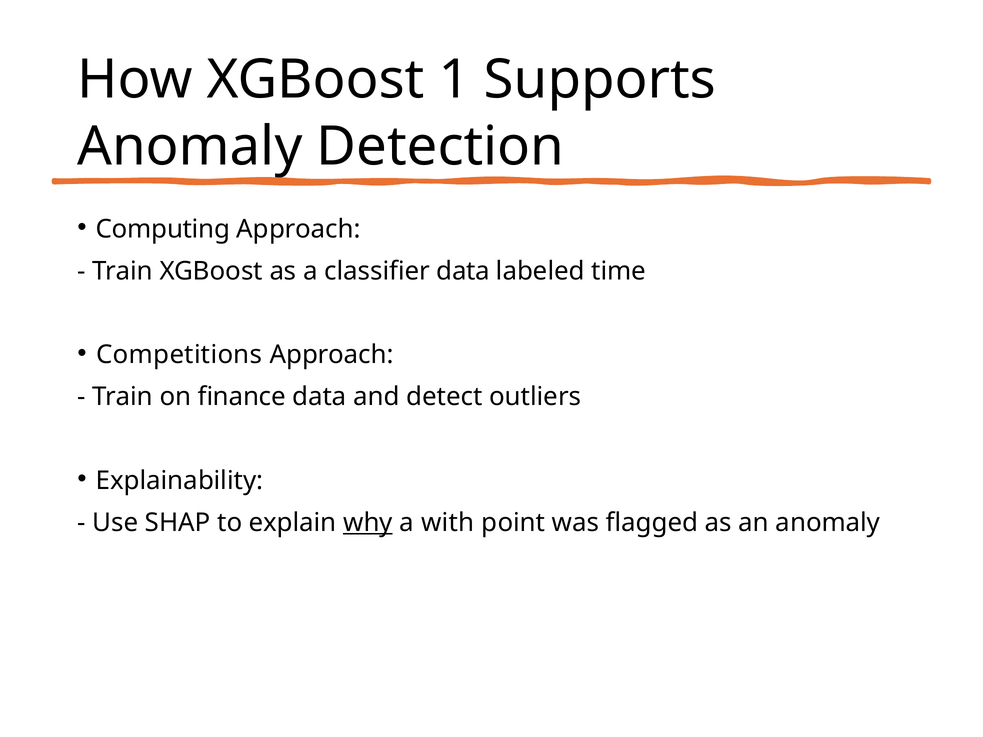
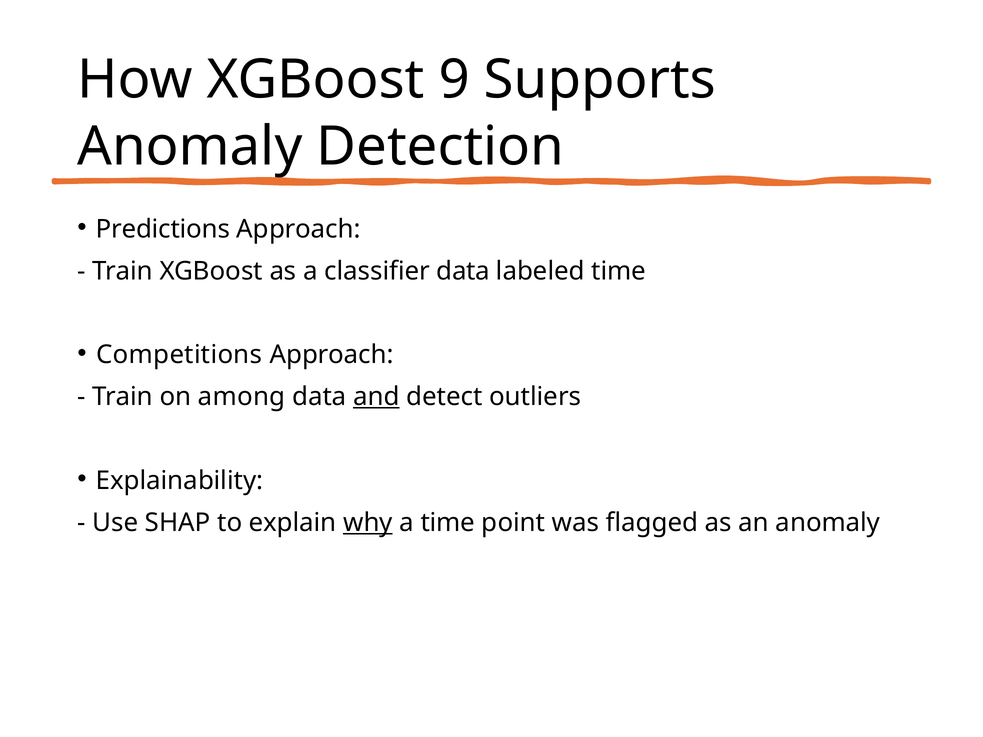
1: 1 -> 9 (454, 80)
Computing: Computing -> Predictions (163, 229)
finance: finance -> among (242, 397)
and underline: none -> present (376, 397)
a with: with -> time (448, 523)
